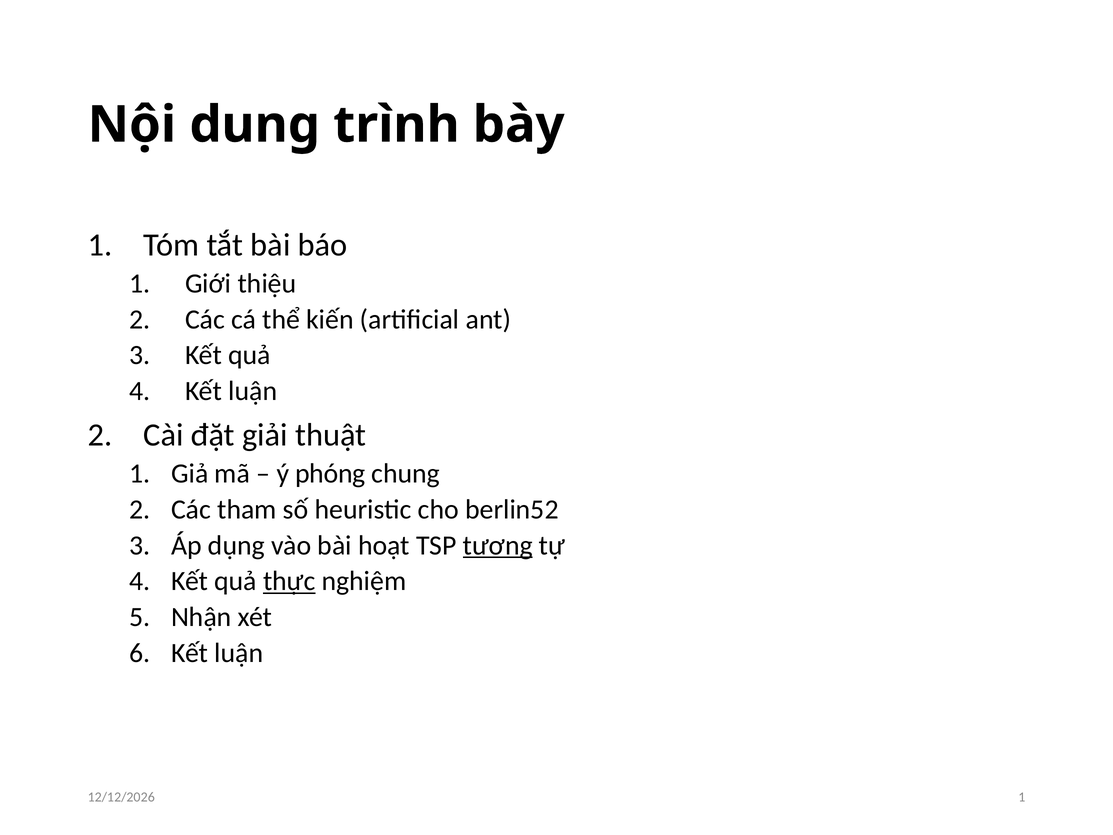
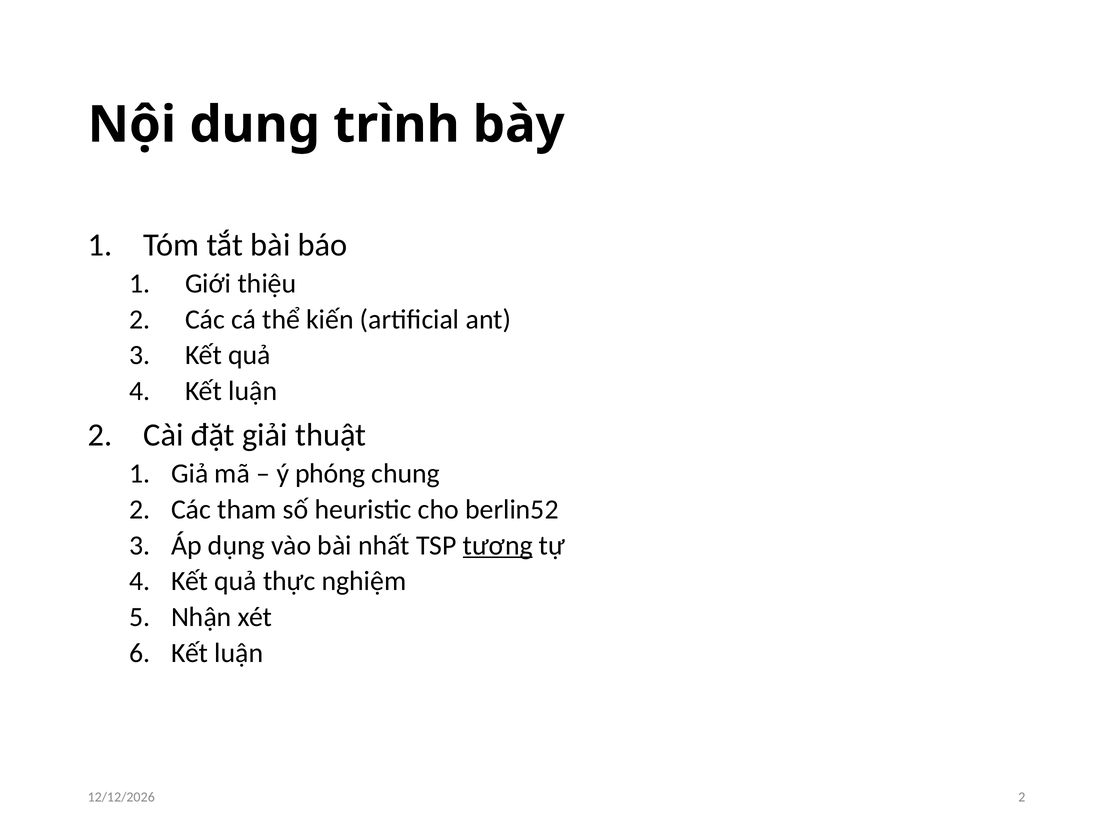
hoạt: hoạt -> nhất (384, 545)
thực underline: present -> none (289, 581)
1: 1 -> 2 (1022, 797)
